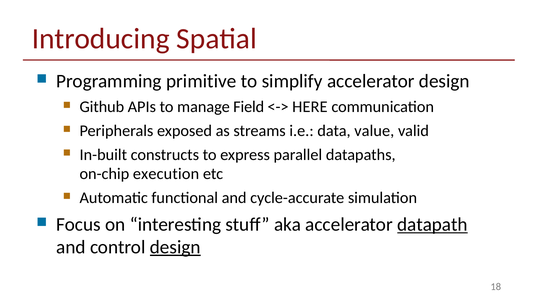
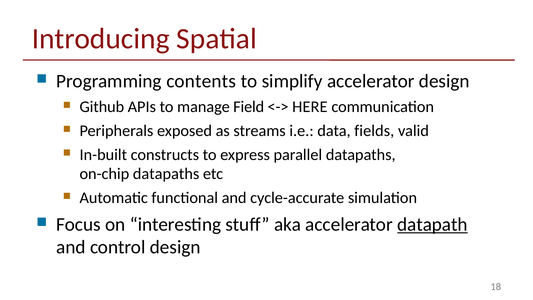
primitive: primitive -> contents (201, 81)
value: value -> fields (374, 131)
on-chip execution: execution -> datapaths (166, 174)
design underline: present -> none (175, 247)
